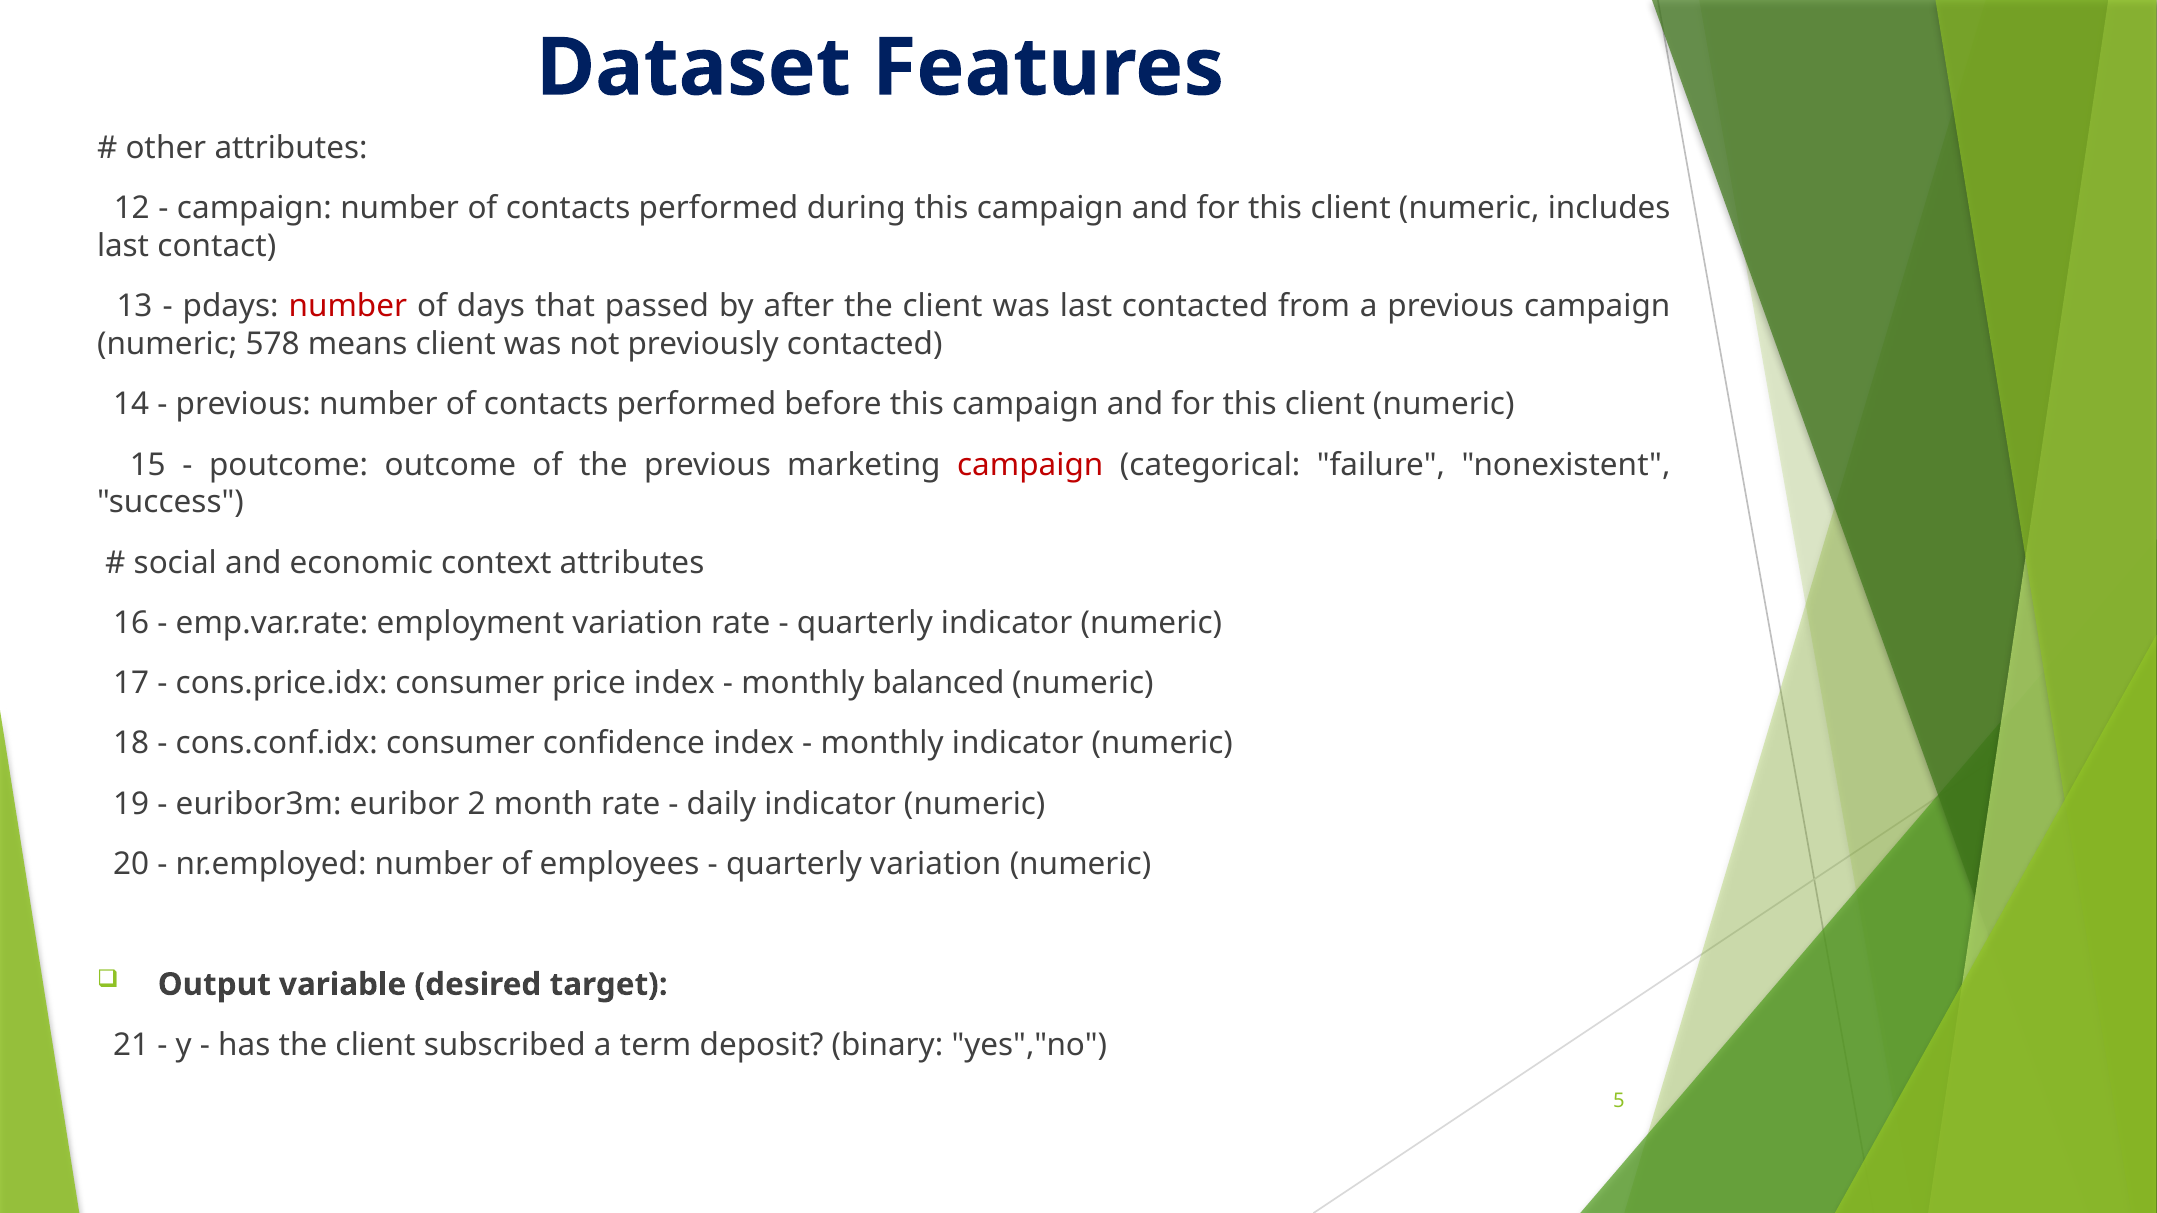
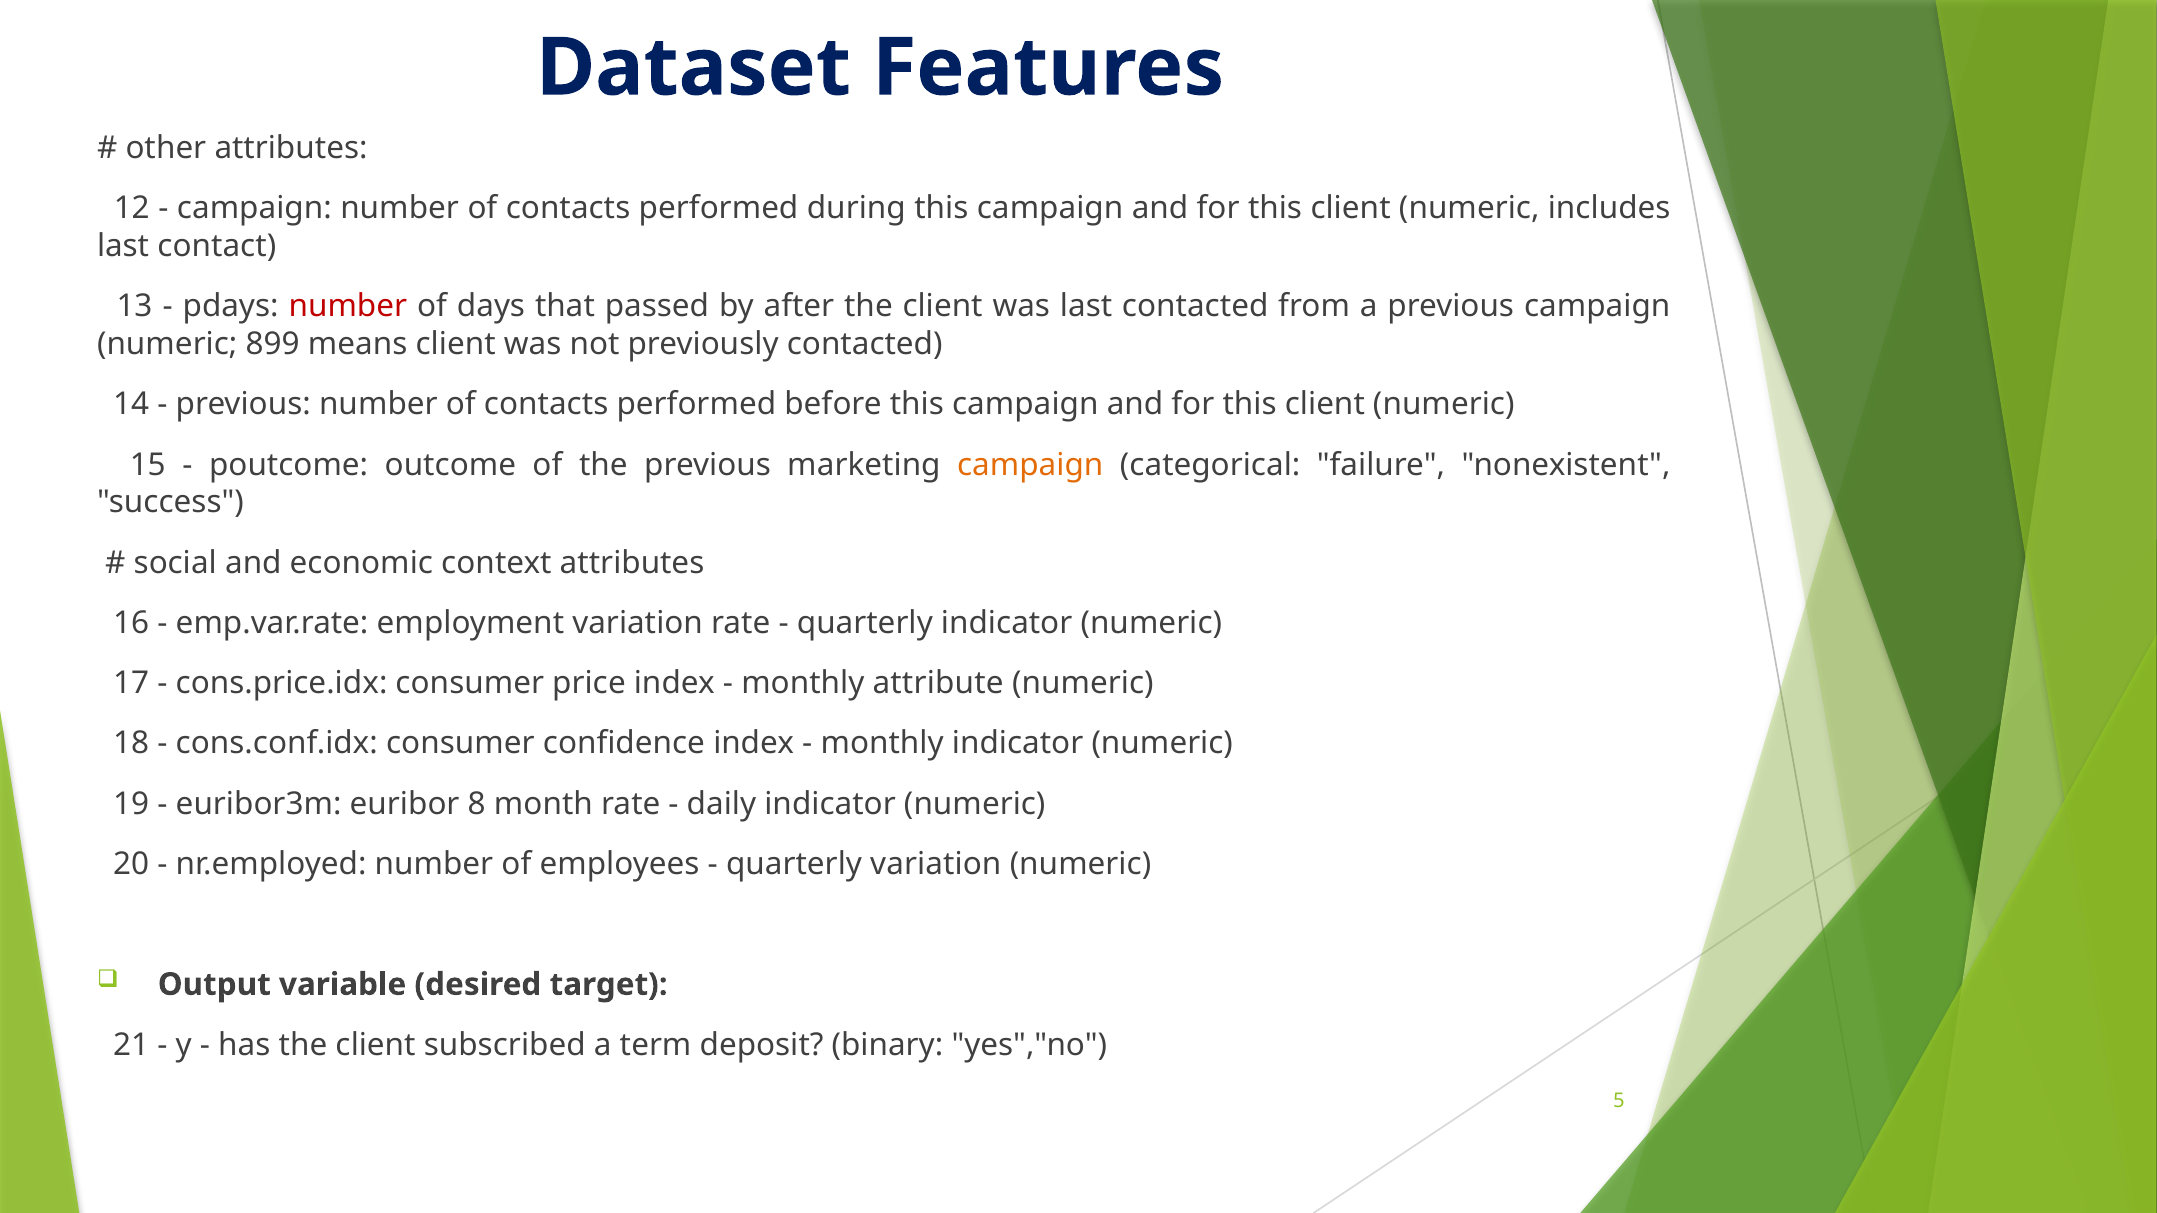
578: 578 -> 899 (273, 344)
campaign colour: red -> orange (1030, 465)
balanced: balanced -> attribute (938, 683)
2: 2 -> 8 (477, 804)
